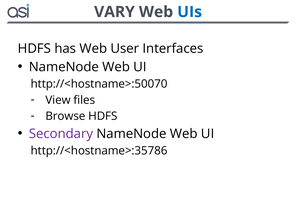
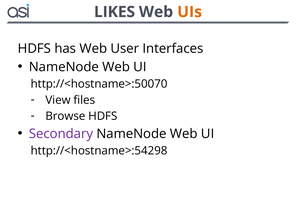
VARY: VARY -> LIKES (115, 12)
UIs colour: blue -> orange (190, 12)
http://<hostname>:35786: http://<hostname>:35786 -> http://<hostname>:54298 (99, 151)
